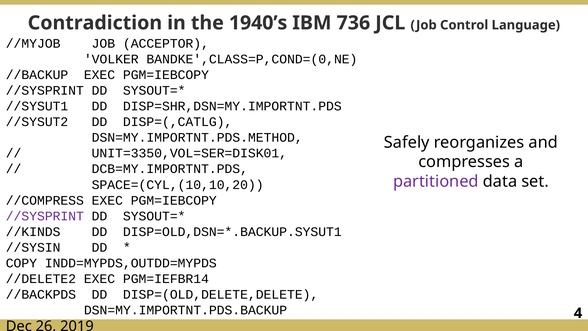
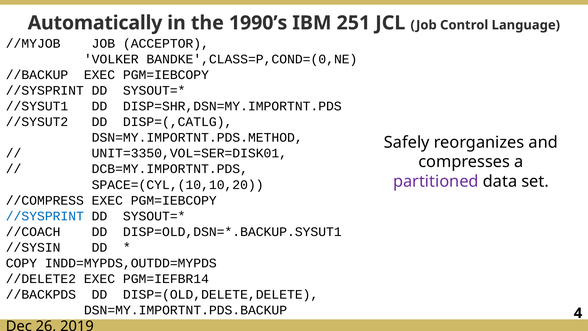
Contradiction: Contradiction -> Automatically (95, 23)
1940’s: 1940’s -> 1990’s (258, 23)
736: 736 -> 251 (353, 23)
//SYSPRINT colour: purple -> blue (45, 216)
//KINDS: //KINDS -> //COACH (33, 232)
